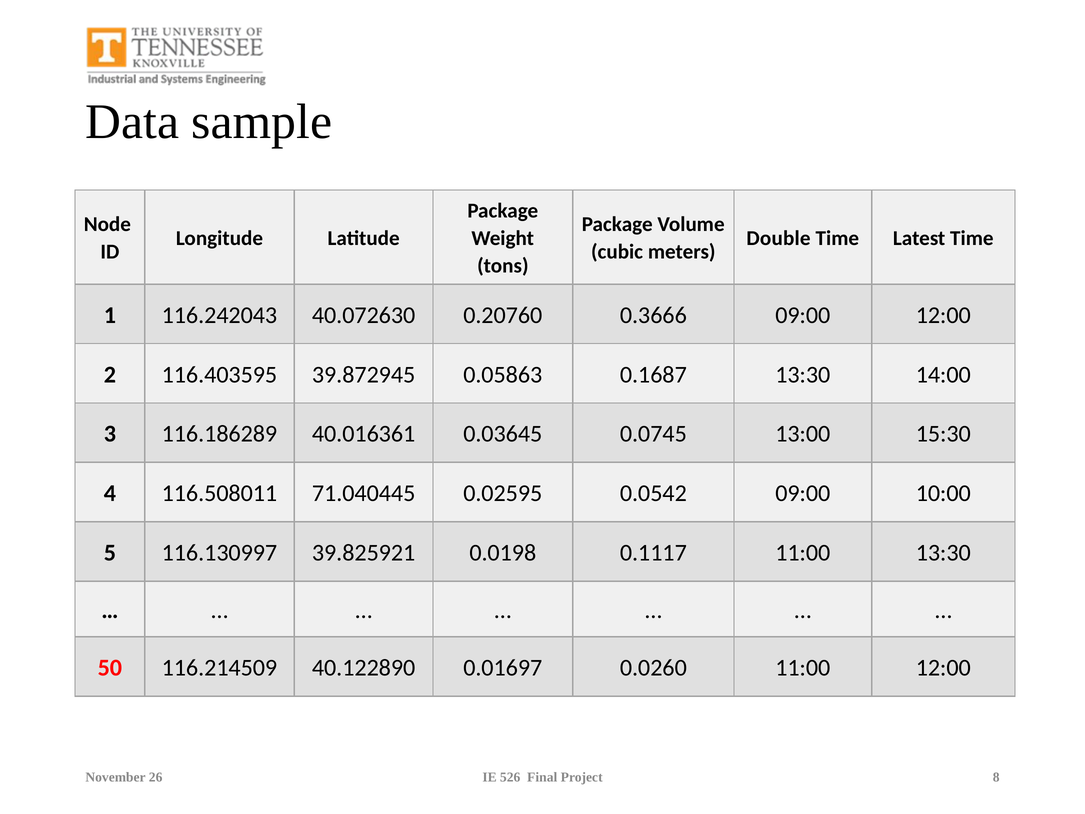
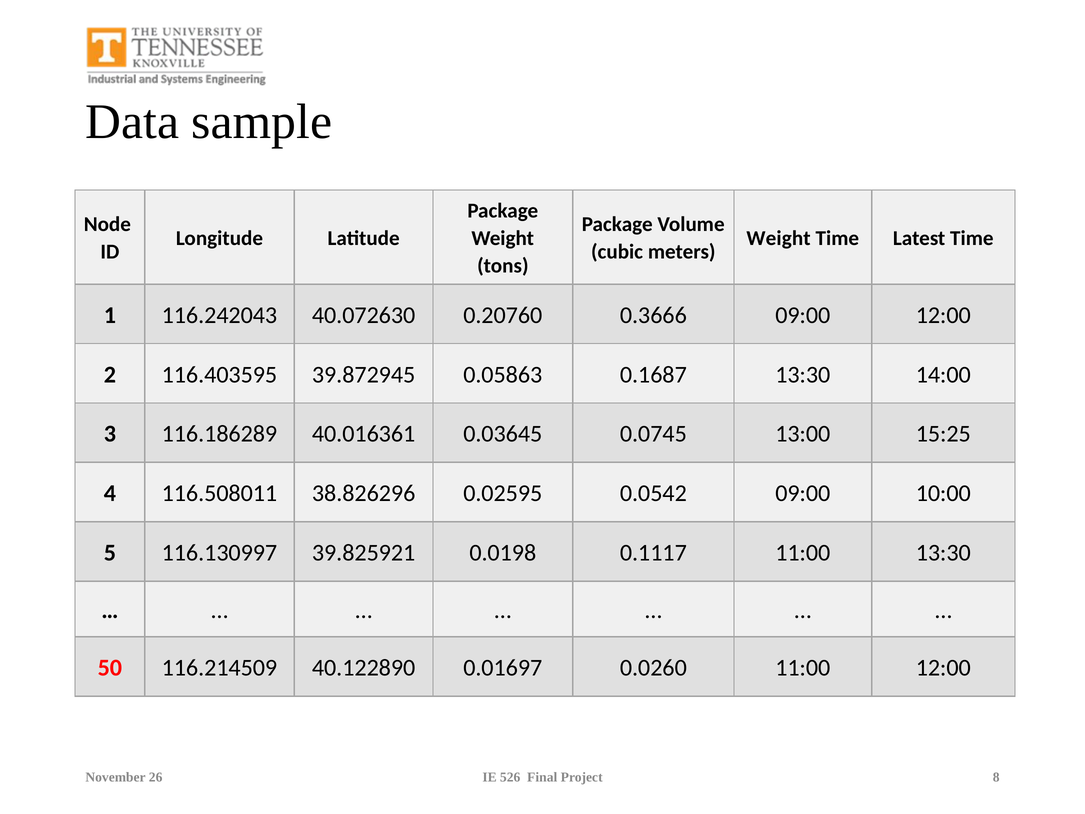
Double: Double -> Weight (779, 238)
15:30: 15:30 -> 15:25 (943, 434)
71.040445: 71.040445 -> 38.826296 (364, 493)
